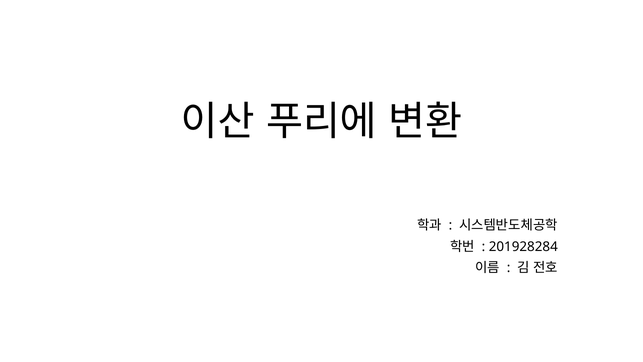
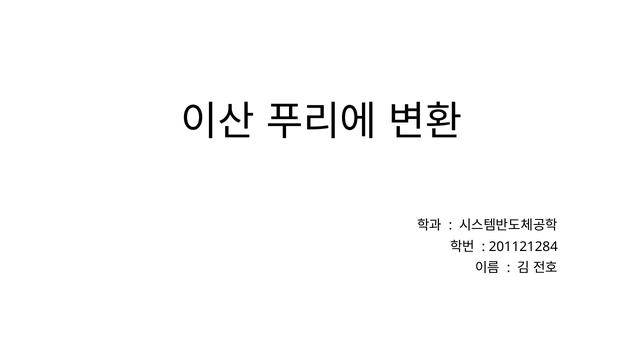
201928284: 201928284 -> 201121284 (523, 246)
